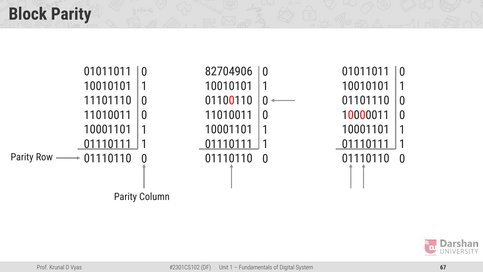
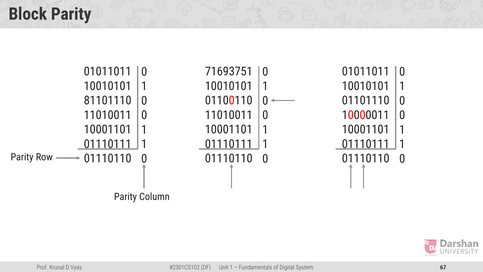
82704906: 82704906 -> 71693751 (229, 71)
11101110: 11101110 -> 81101110 (108, 100)
